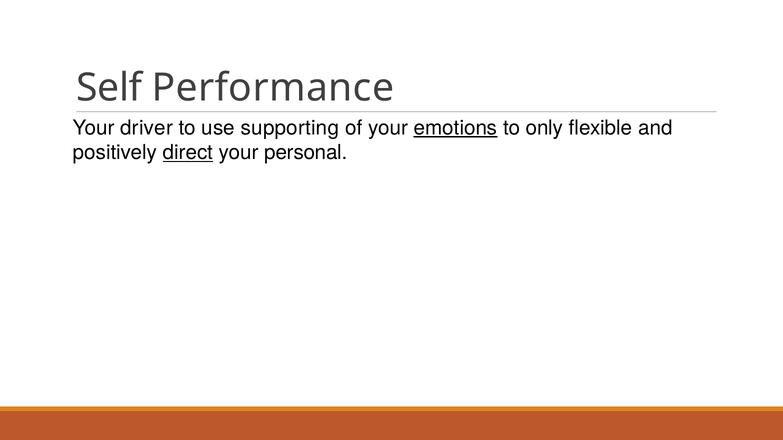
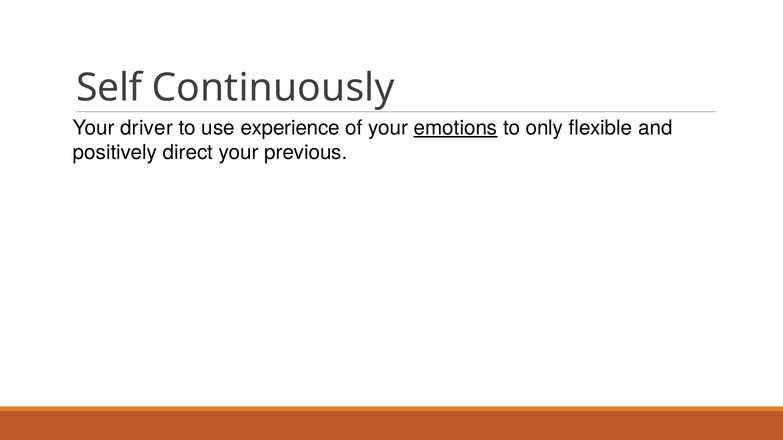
Performance: Performance -> Continuously (273, 88)
supporting: supporting -> experience (290, 128)
direct underline: present -> none (188, 153)
personal: personal -> previous (306, 153)
